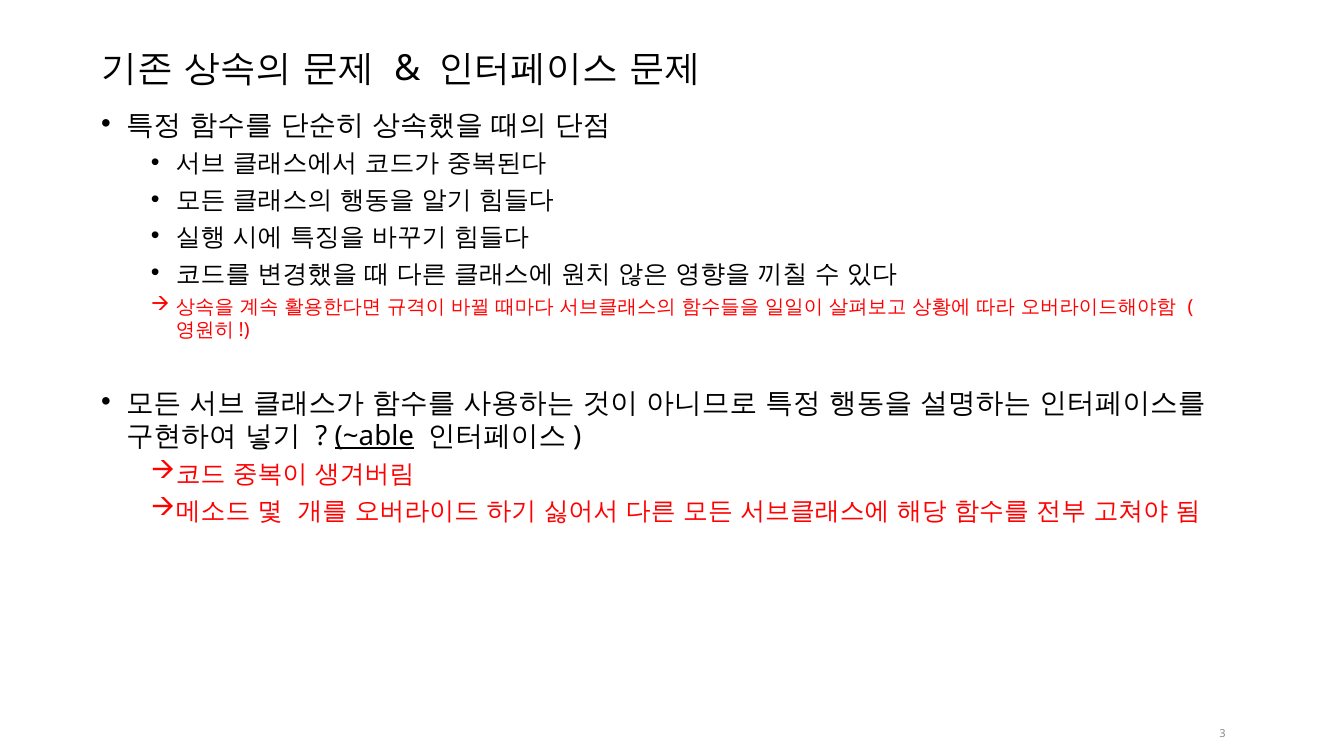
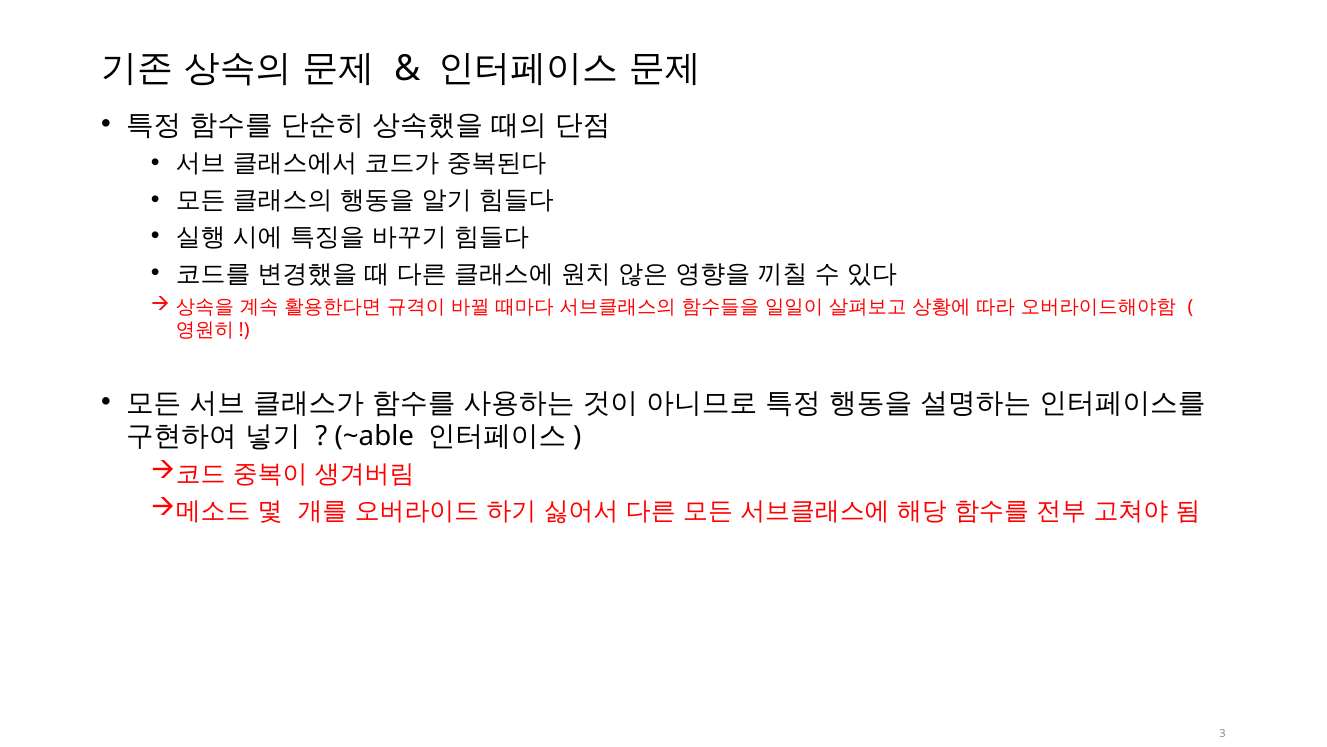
~able underline: present -> none (374, 436)
